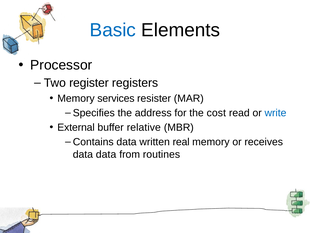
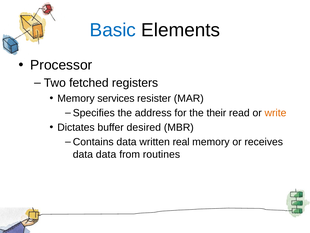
register: register -> fetched (89, 83)
cost: cost -> their (216, 113)
write colour: blue -> orange (275, 113)
External: External -> Dictates (76, 127)
relative: relative -> desired (144, 127)
